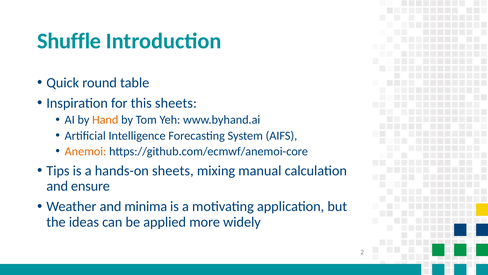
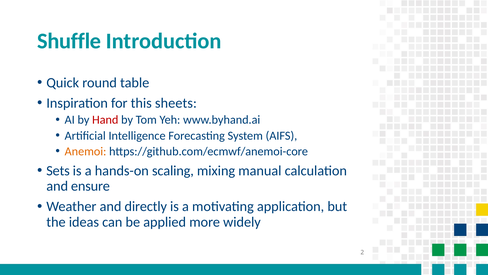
Hand colour: orange -> red (105, 120)
Tips: Tips -> Sets (58, 170)
hands-on sheets: sheets -> scaling (173, 170)
minima: minima -> directly (146, 206)
